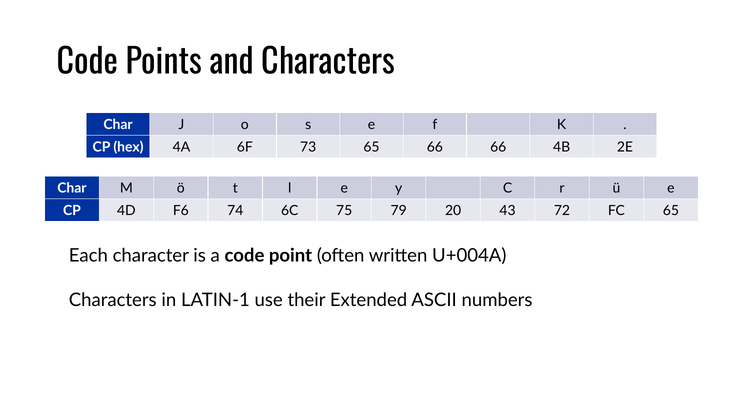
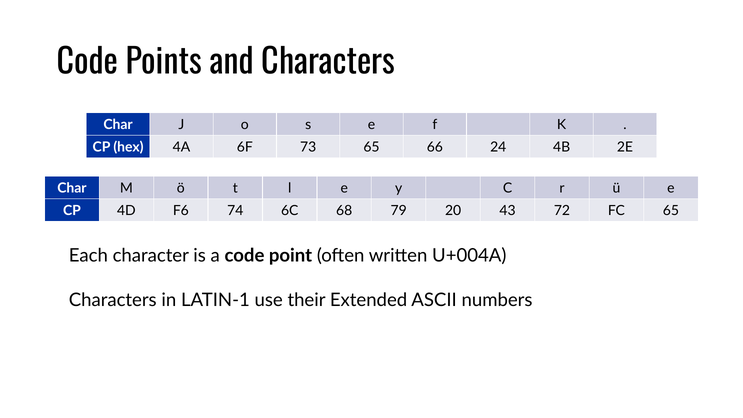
66 66: 66 -> 24 (498, 147)
75: 75 -> 68 (344, 211)
